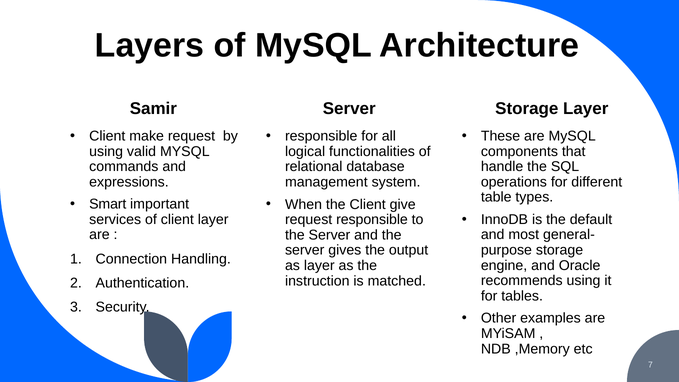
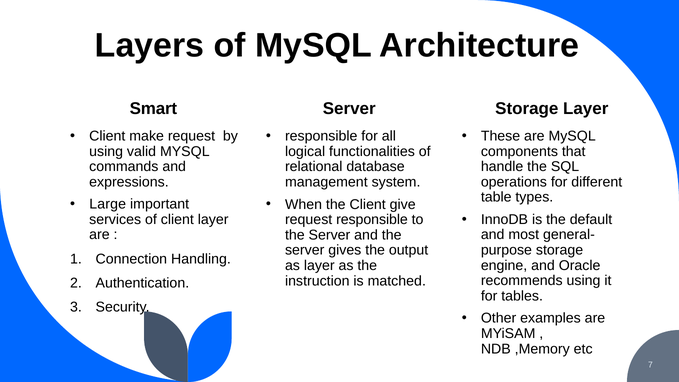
Samir: Samir -> Smart (153, 108)
Smart: Smart -> Large (108, 204)
